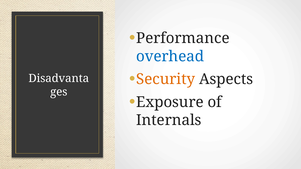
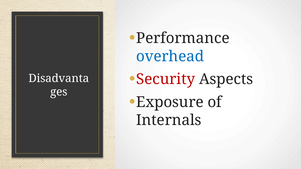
Security colour: orange -> red (166, 79)
